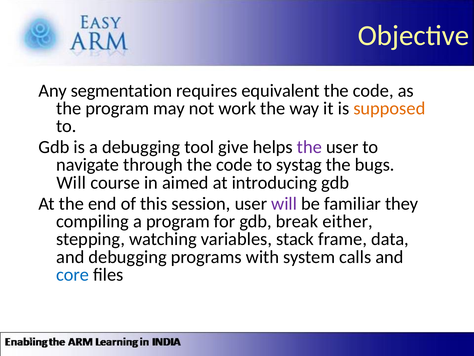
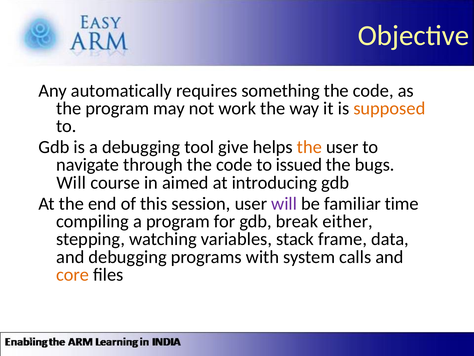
segmentation: segmentation -> automatically (121, 90)
equivalent: equivalent -> something (281, 90)
the colour: purple -> orange (309, 147)
systag: systag -> issued (299, 165)
they: they -> time (402, 203)
core colour: blue -> orange (73, 274)
